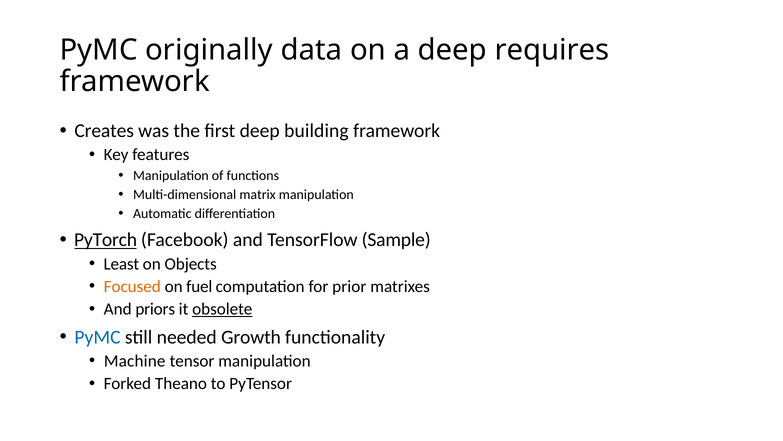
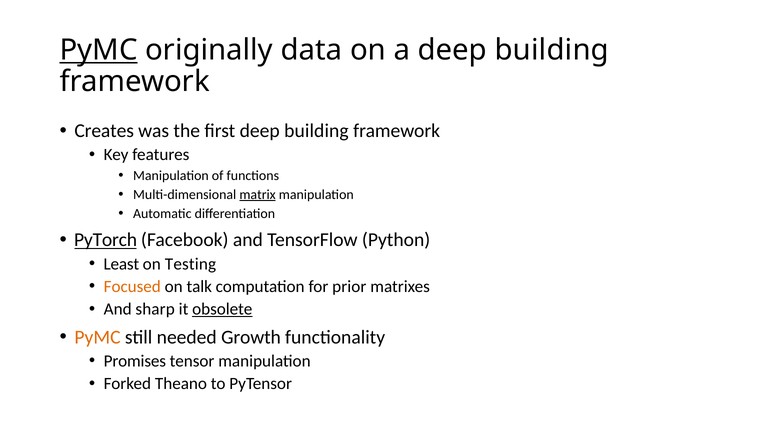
PyMC underline: none -> present (99, 50)
a deep requires: requires -> building (552, 50)
matrix underline: none -> present (258, 194)
Sample: Sample -> Python (396, 240)
Objects: Objects -> Testing (191, 264)
fuel: fuel -> talk (199, 286)
priors: priors -> sharp (155, 309)
PyMC colour: blue -> orange (97, 337)
Machine: Machine -> Promises (135, 361)
